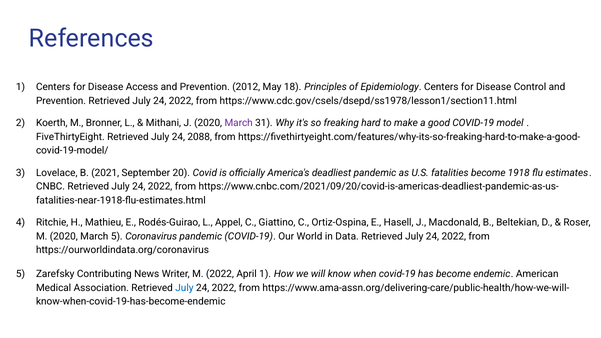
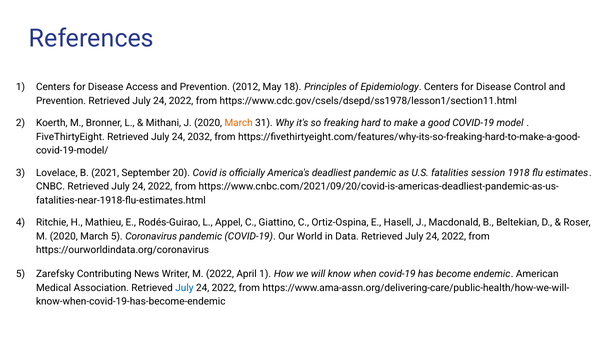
March colour: purple -> orange (239, 123)
2088: 2088 -> 2032 (200, 137)
fatalities become: become -> session (488, 173)
